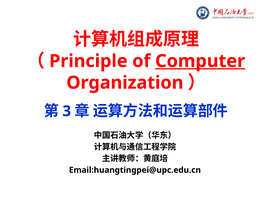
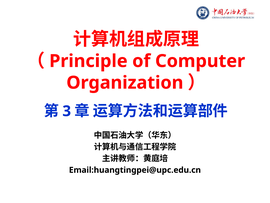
Computer underline: present -> none (200, 61)
